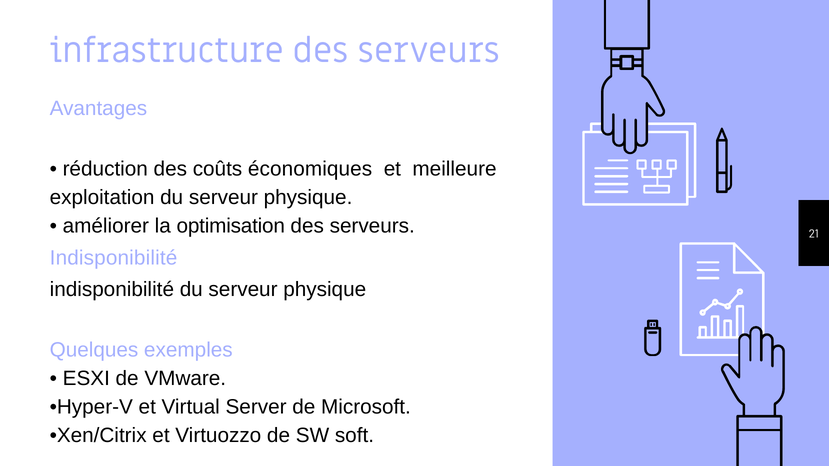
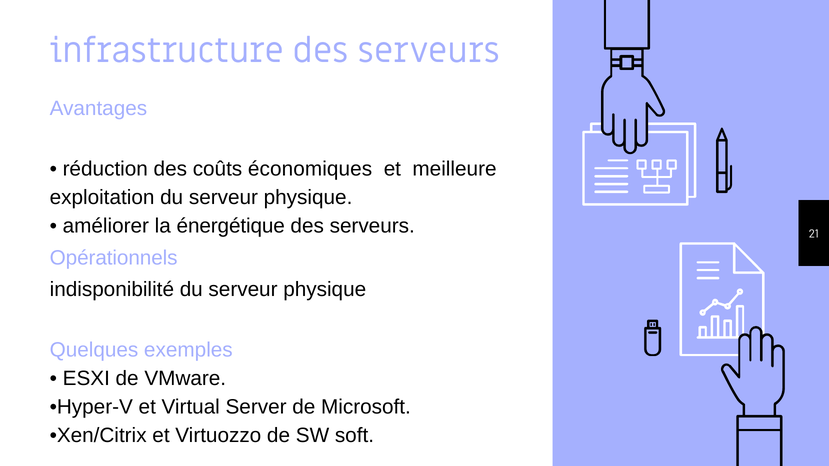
optimisation: optimisation -> énergétique (231, 226)
Indisponibilité: Indisponibilité -> Opérationnels (114, 258)
